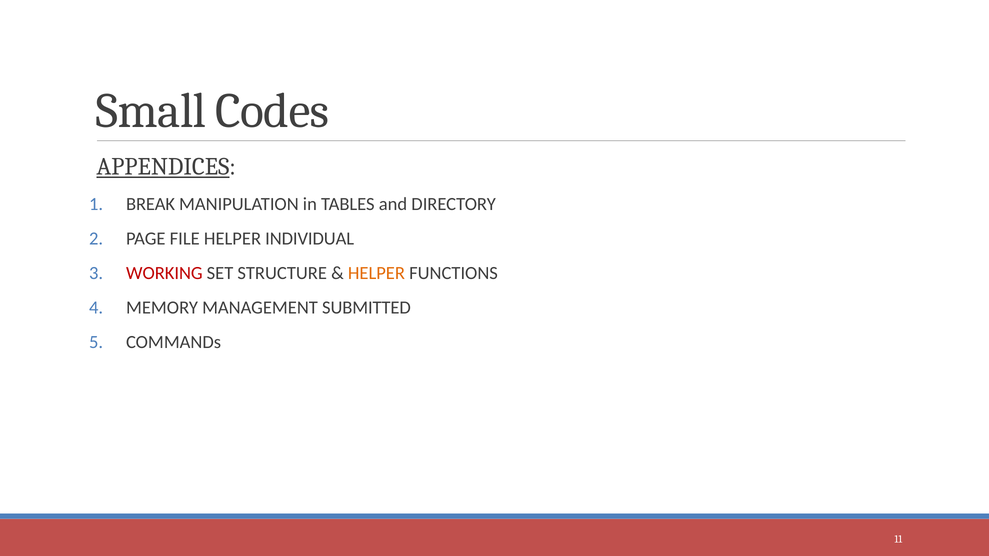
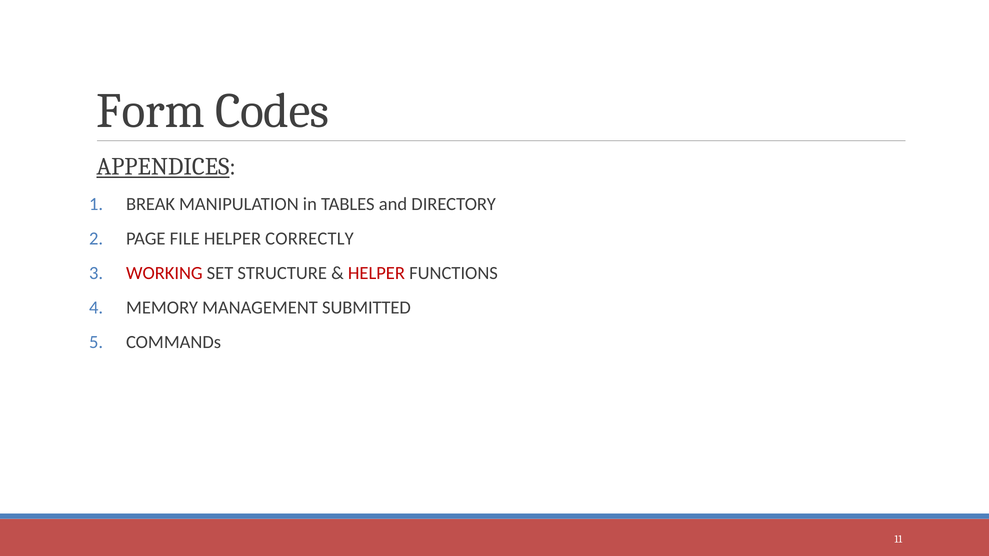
Small: Small -> Form (151, 111)
INDIVIDUAL: INDIVIDUAL -> CORRECTLY (310, 239)
HELPER colour: orange -> red (376, 273)
